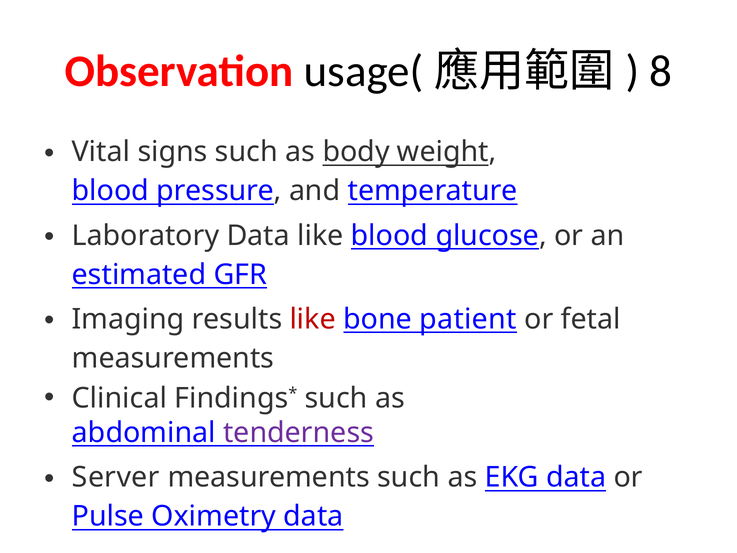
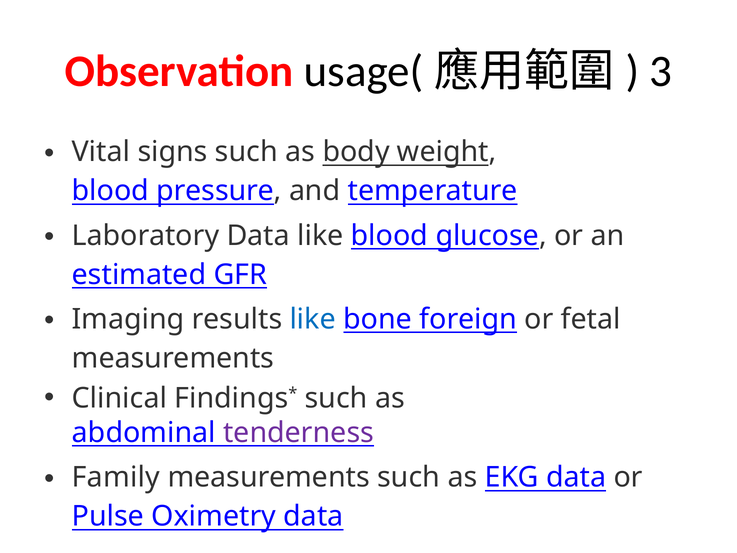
8: 8 -> 3 (661, 71)
like colour: red -> blue (313, 319)
patient: patient -> foreign (468, 319)
Server: Server -> Family (116, 477)
